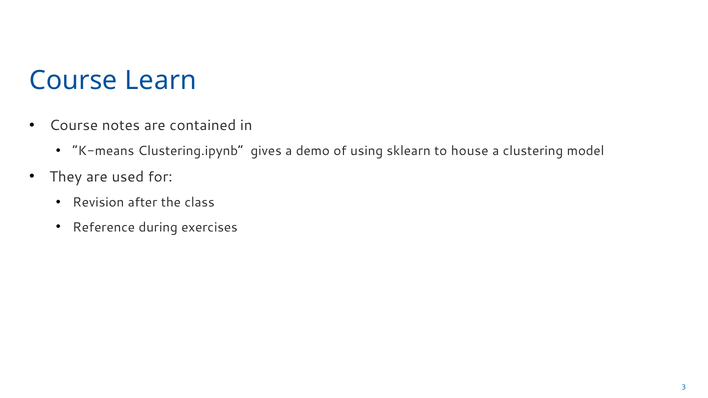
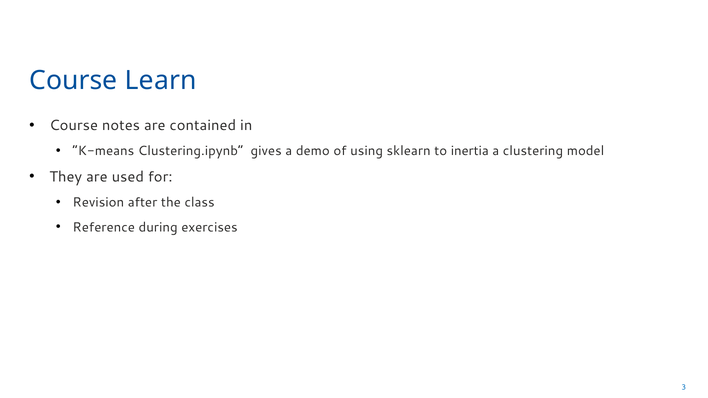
house: house -> inertia (470, 151)
